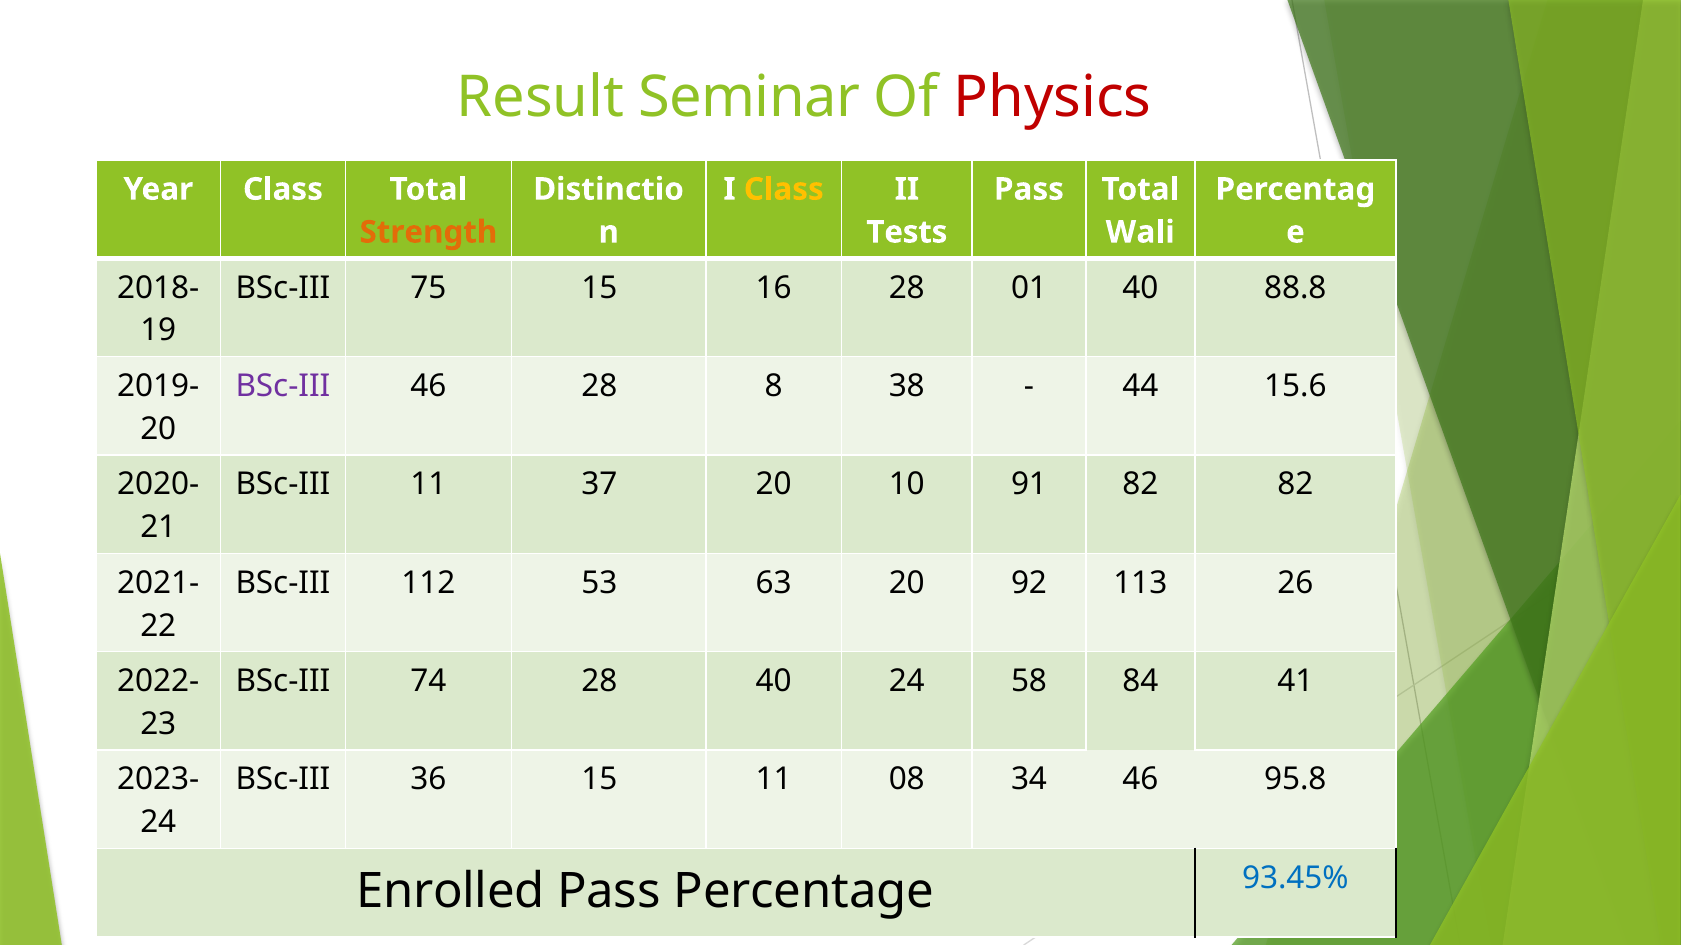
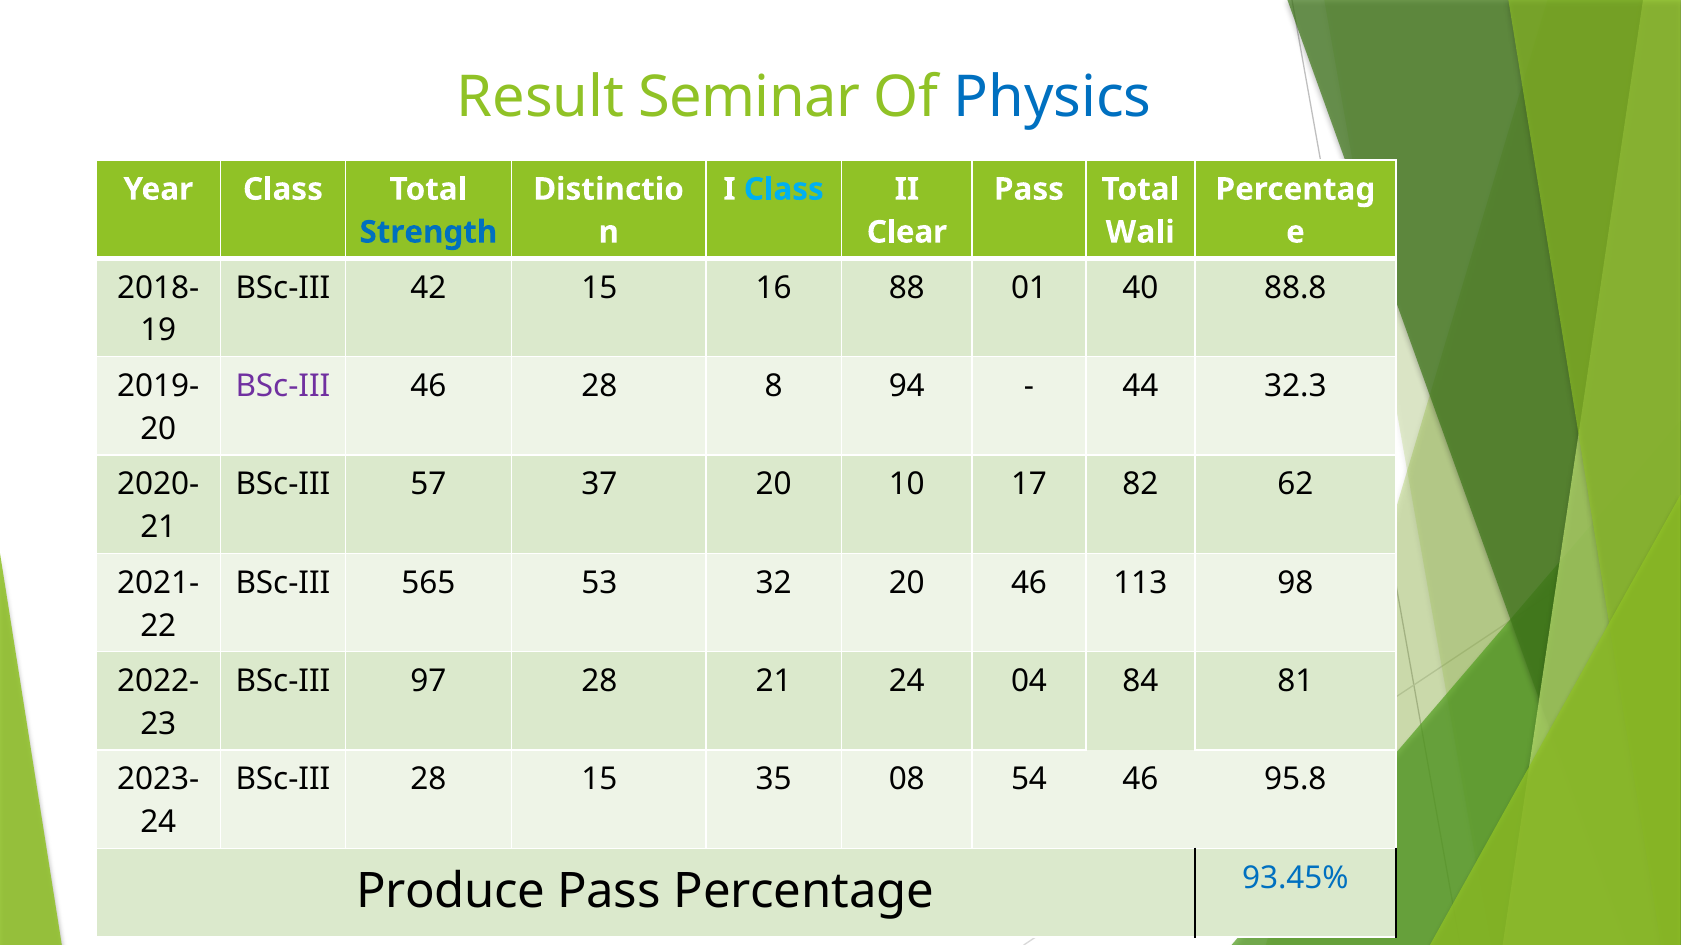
Physics colour: red -> blue (1053, 97)
Class colour: yellow -> light blue (784, 189)
Strength colour: orange -> blue (428, 232)
Tests: Tests -> Clear (907, 232)
75: 75 -> 42 (428, 288)
16 28: 28 -> 88 (907, 288)
38: 38 -> 94 (907, 386)
15.6: 15.6 -> 32.3 (1295, 386)
BSc-III 11: 11 -> 57 (428, 485)
91: 91 -> 17 (1029, 485)
82 82: 82 -> 62 (1295, 485)
112: 112 -> 565 (428, 583)
63: 63 -> 32 (774, 583)
20 92: 92 -> 46 (1029, 583)
26: 26 -> 98 (1295, 583)
74: 74 -> 97 (428, 682)
28 40: 40 -> 21 (774, 682)
58: 58 -> 04 (1029, 682)
41: 41 -> 81 (1295, 682)
BSc-III 36: 36 -> 28 (428, 780)
15 11: 11 -> 35 (774, 780)
34: 34 -> 54 (1029, 780)
Enrolled: Enrolled -> Produce (451, 891)
